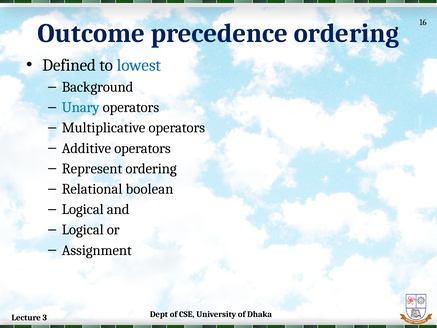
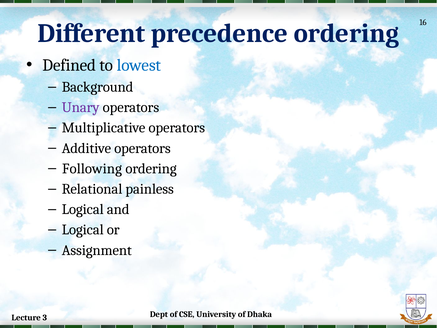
Outcome: Outcome -> Different (91, 33)
Unary colour: blue -> purple (81, 107)
Represent: Represent -> Following (92, 168)
boolean: boolean -> painless (150, 189)
